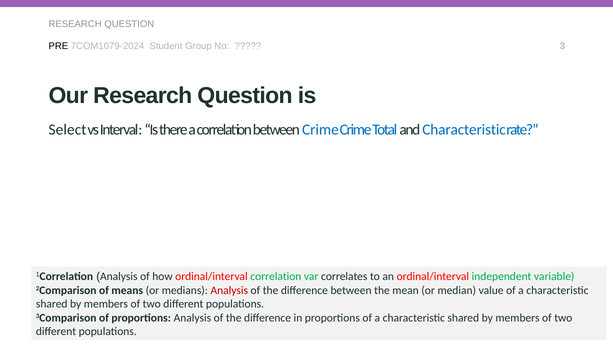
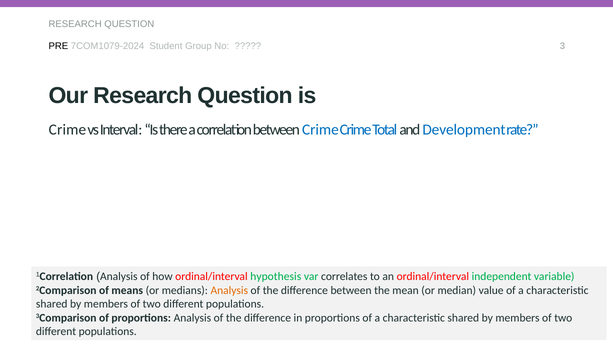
Select: Select -> Crime (67, 129)
and Characteristic: Characteristic -> Development (464, 129)
ordinal/interval correlation: correlation -> hypothesis (276, 276)
Analysis colour: red -> orange (229, 290)
